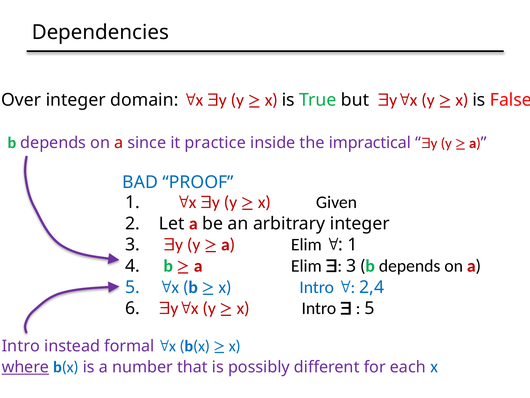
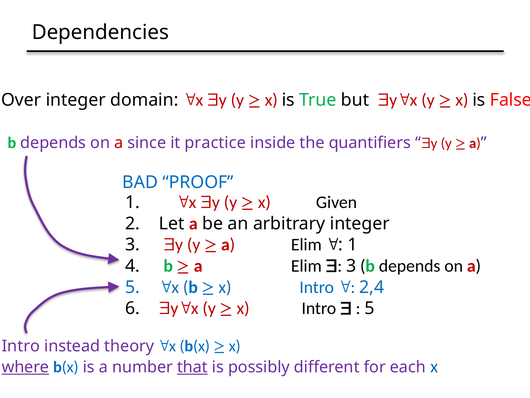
impractical: impractical -> quantifiers (370, 142)
formal: formal -> theory (129, 346)
that underline: none -> present (192, 367)
